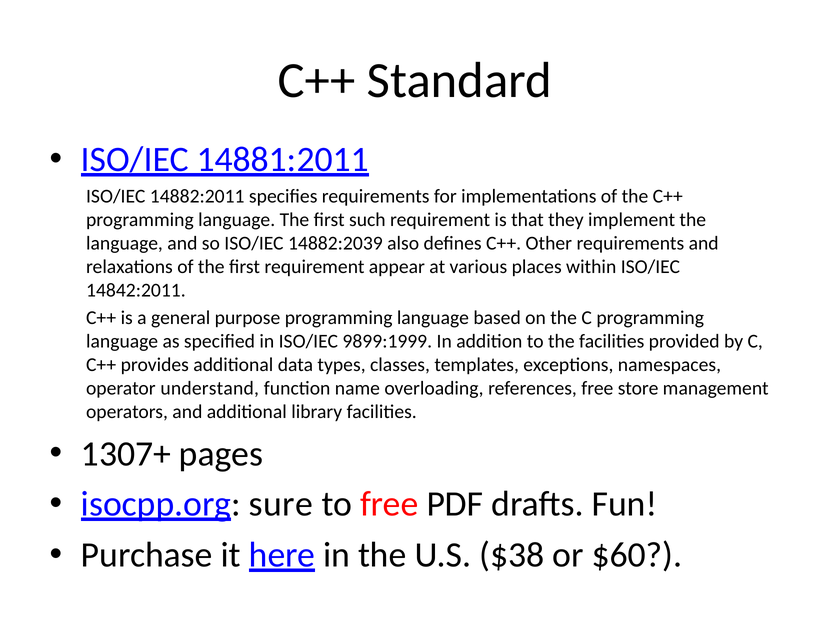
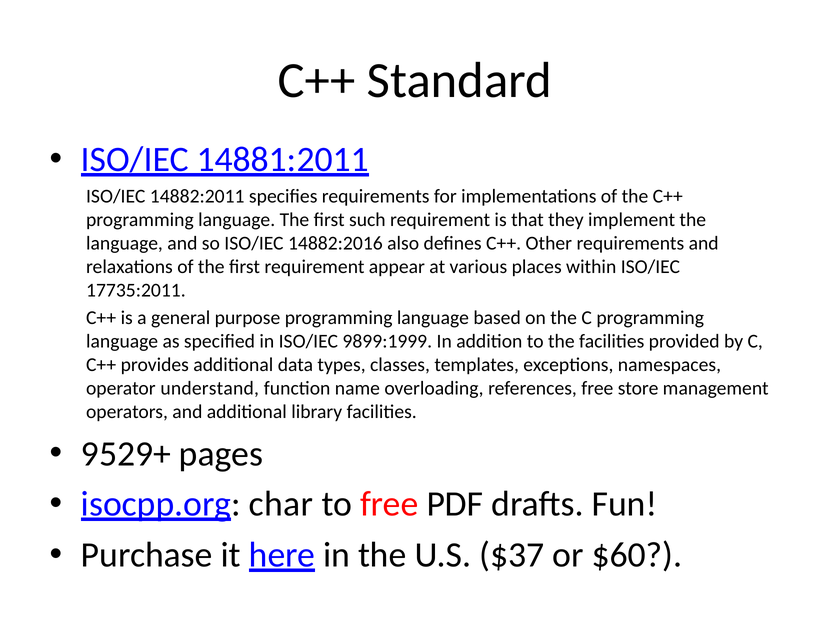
14882:2039: 14882:2039 -> 14882:2016 (335, 244)
14842:2011: 14842:2011 -> 17735:2011 (136, 291)
1307+: 1307+ -> 9529+ (126, 454)
sure: sure -> char (281, 504)
$38: $38 -> $37 (512, 555)
